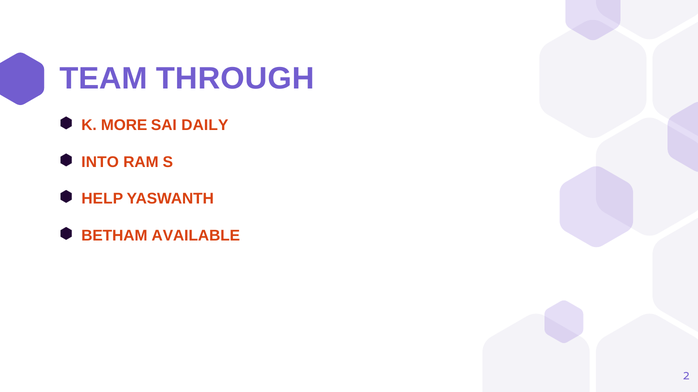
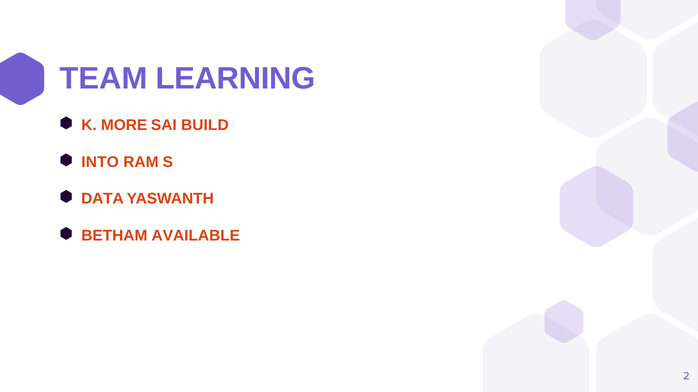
THROUGH: THROUGH -> LEARNING (235, 79)
DAILY: DAILY -> BUILD (205, 125)
HELP: HELP -> DATA (102, 199)
